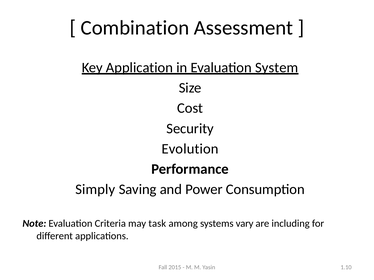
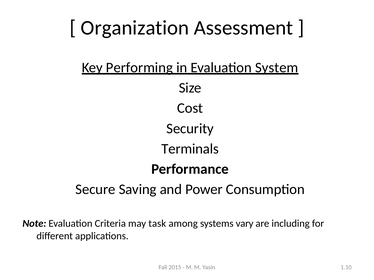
Combination: Combination -> Organization (135, 28)
Application: Application -> Performing (139, 68)
Evolution: Evolution -> Terminals (190, 149)
Simply: Simply -> Secure (95, 190)
